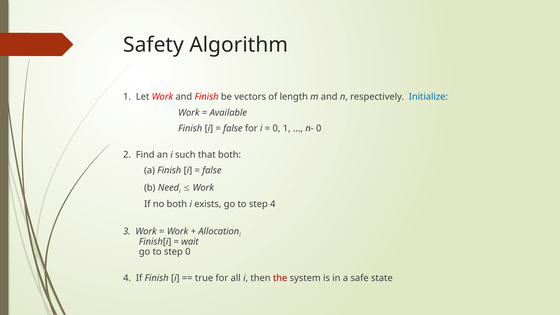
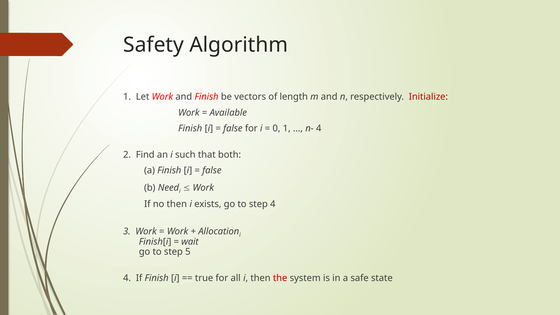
Initialize colour: blue -> red (428, 97)
n- 0: 0 -> 4 (319, 129)
no both: both -> then (177, 204)
step 0: 0 -> 5 (188, 252)
